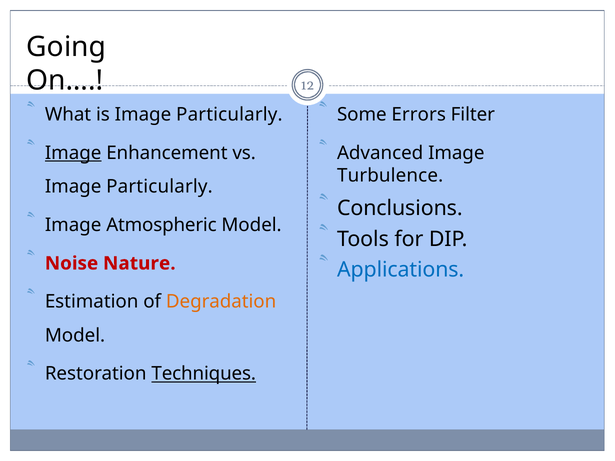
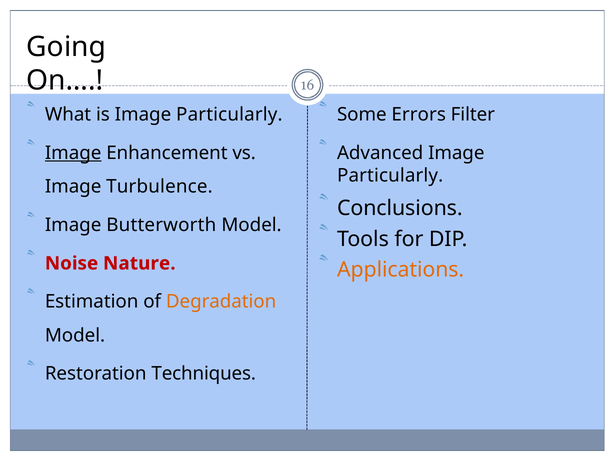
12: 12 -> 16 (307, 85)
Turbulence: Turbulence -> Particularly (390, 175)
Particularly: Particularly -> Turbulence (159, 187)
Atmospheric: Atmospheric -> Butterworth (161, 225)
Applications colour: blue -> orange (401, 270)
Techniques underline: present -> none (204, 374)
